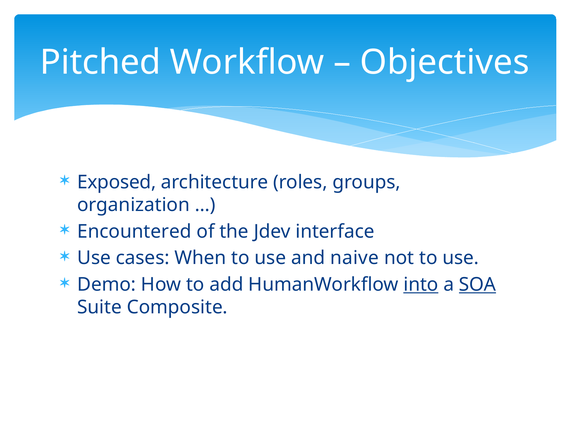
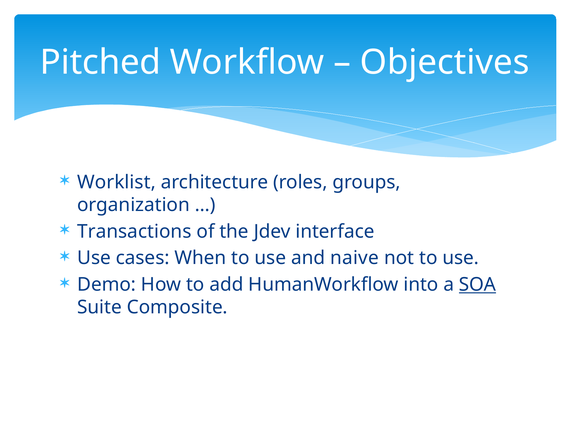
Exposed: Exposed -> Worklist (116, 182)
Encountered: Encountered -> Transactions (134, 232)
into underline: present -> none (421, 285)
